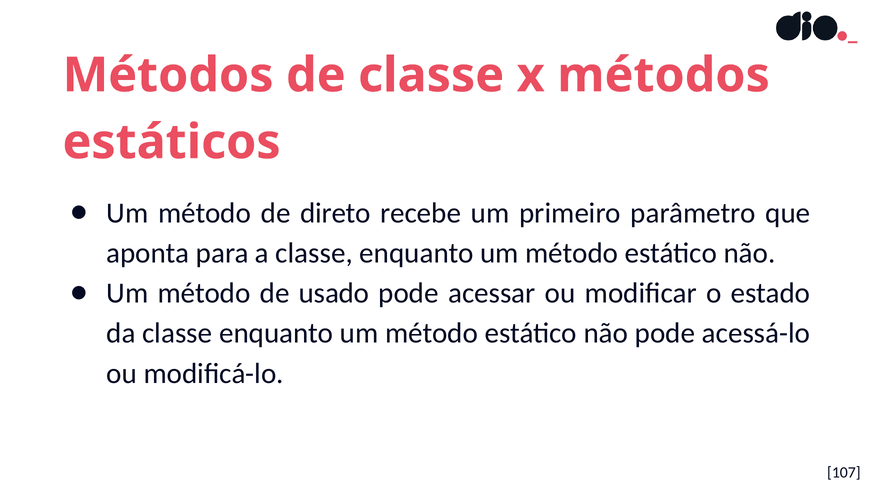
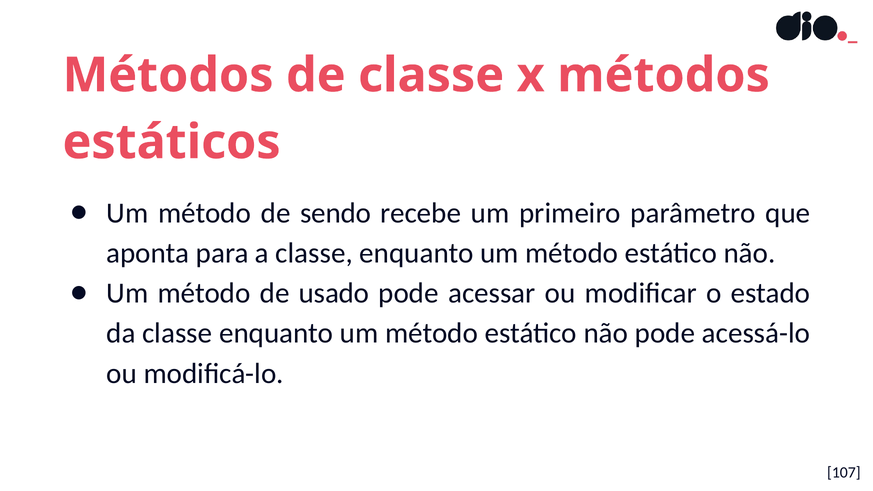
direto: direto -> sendo (336, 213)
